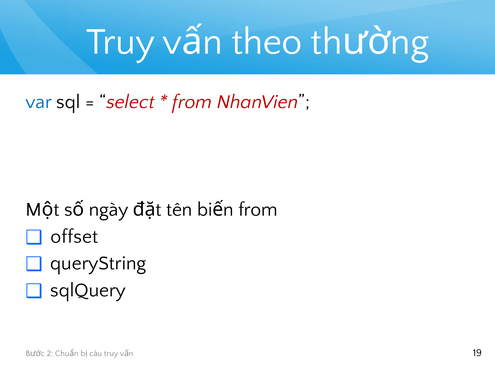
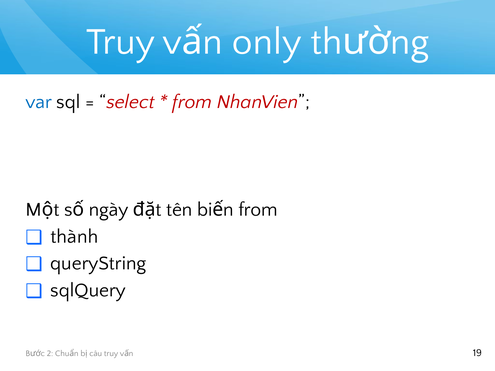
theo: theo -> only (267, 42)
offset: offset -> thành (74, 237)
